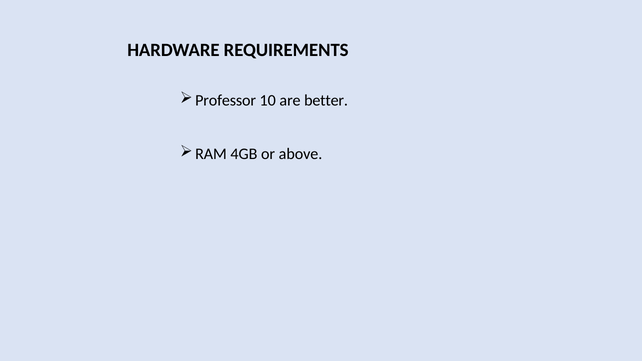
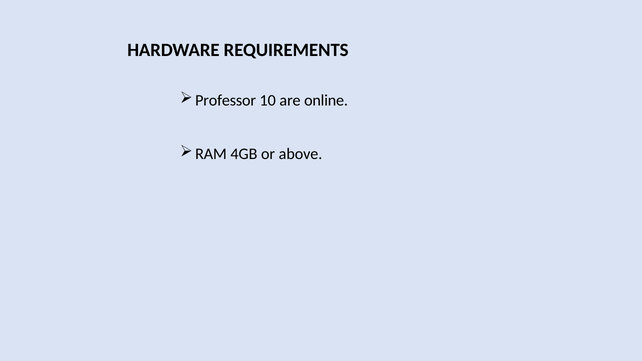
better: better -> online (326, 100)
